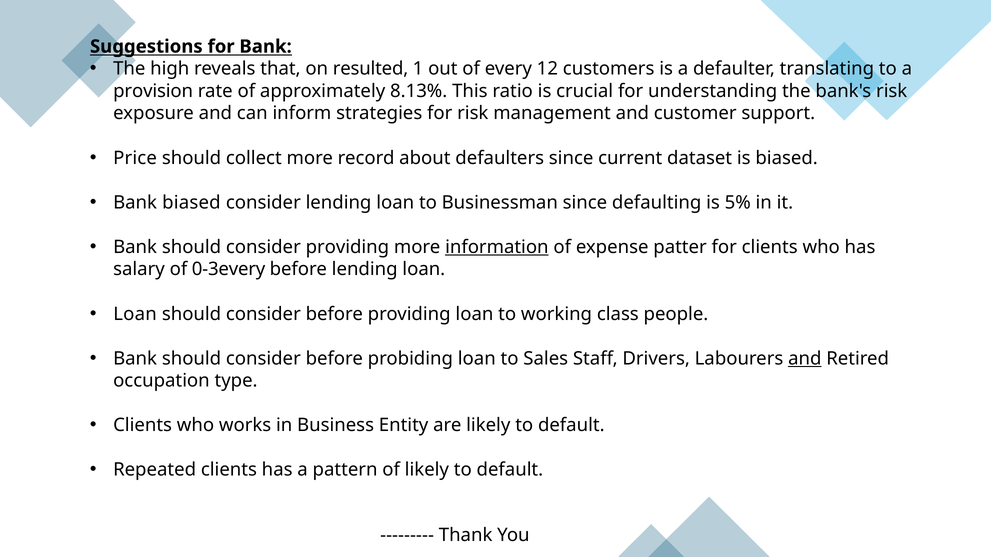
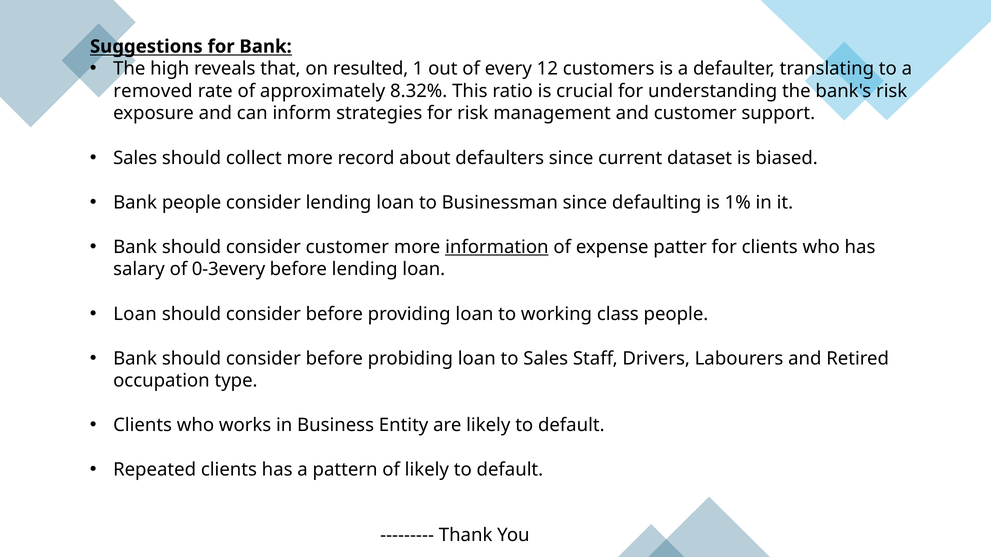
provision: provision -> removed (153, 91)
8.13%: 8.13% -> 8.32% (419, 91)
Price: Price -> Sales (135, 158)
Bank biased: biased -> people (192, 203)
5%: 5% -> 1% (738, 203)
consider providing: providing -> customer (347, 247)
and underline: present -> none (805, 359)
